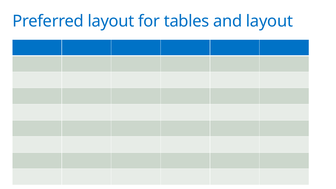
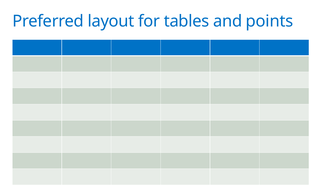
and layout: layout -> points (269, 21)
